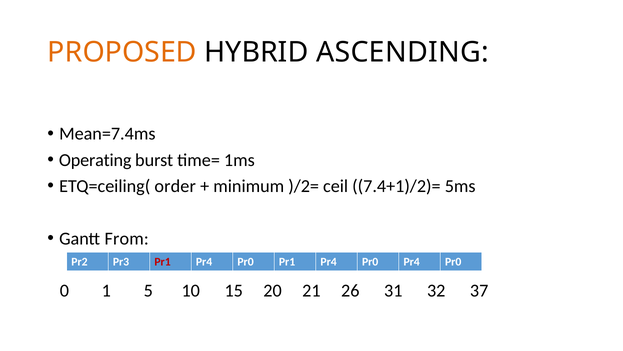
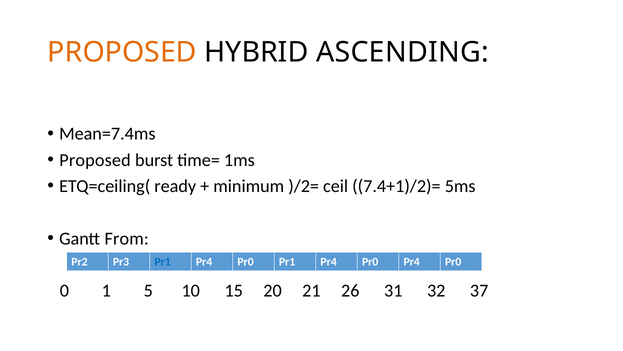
Operating: Operating -> Proposed (95, 160)
order: order -> ready (175, 186)
Pr1 colour: red -> blue (163, 262)
